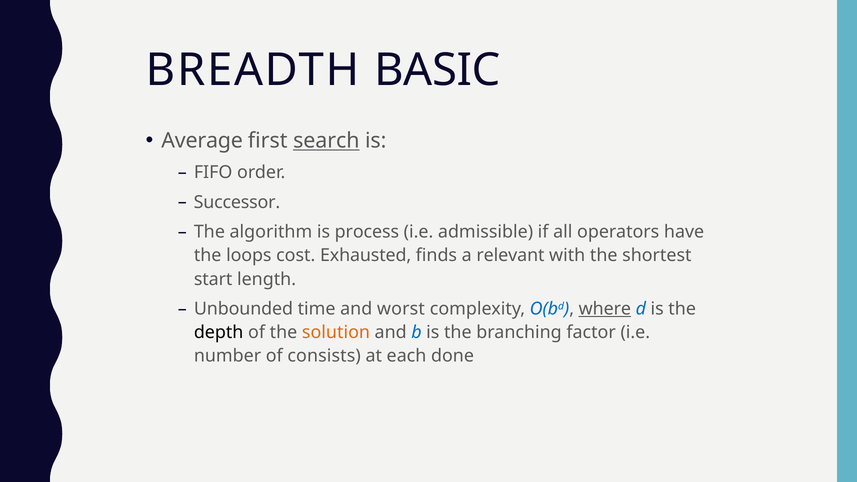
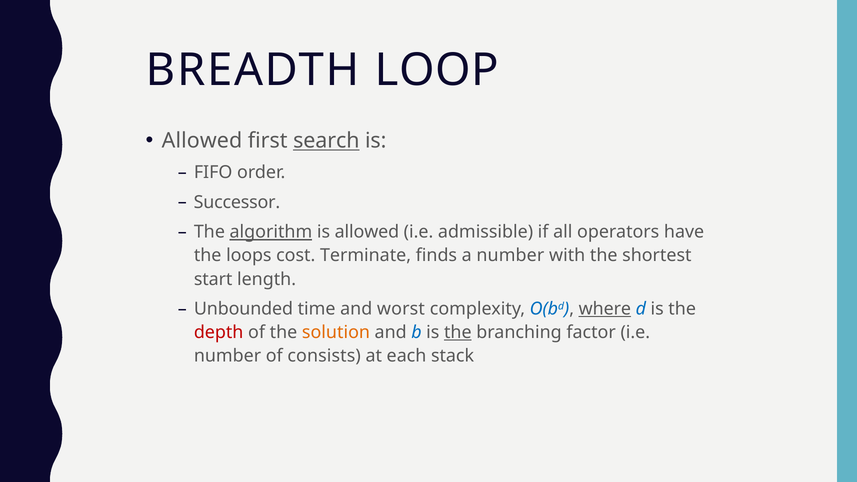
BASIC: BASIC -> LOOP (437, 70)
Average: Average -> Allowed (202, 141)
algorithm underline: none -> present (271, 232)
is process: process -> allowed (367, 232)
Exhausted: Exhausted -> Terminate (366, 256)
a relevant: relevant -> number (510, 256)
depth colour: black -> red (219, 333)
the underline: none -> present (458, 333)
done: done -> stack (453, 356)
